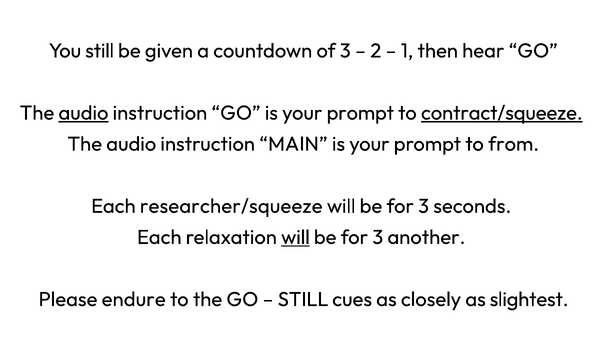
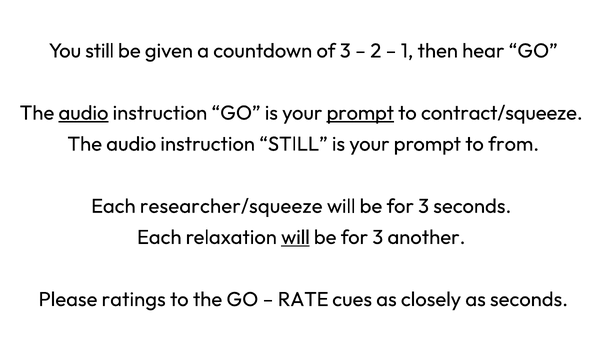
prompt underline: none -> present (360, 113)
contract/squeeze underline: present -> none (502, 113)
instruction MAIN: MAIN -> STILL (293, 144)
endure: endure -> ratings (134, 299)
STILL: STILL -> RATE (303, 299)
as slightest: slightest -> seconds (529, 299)
